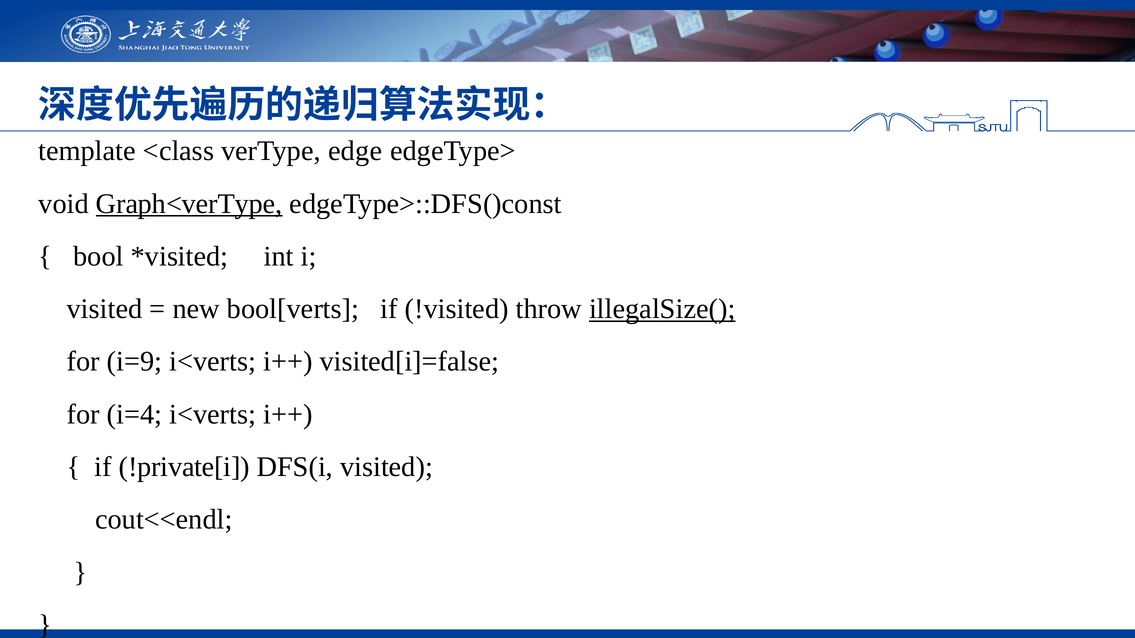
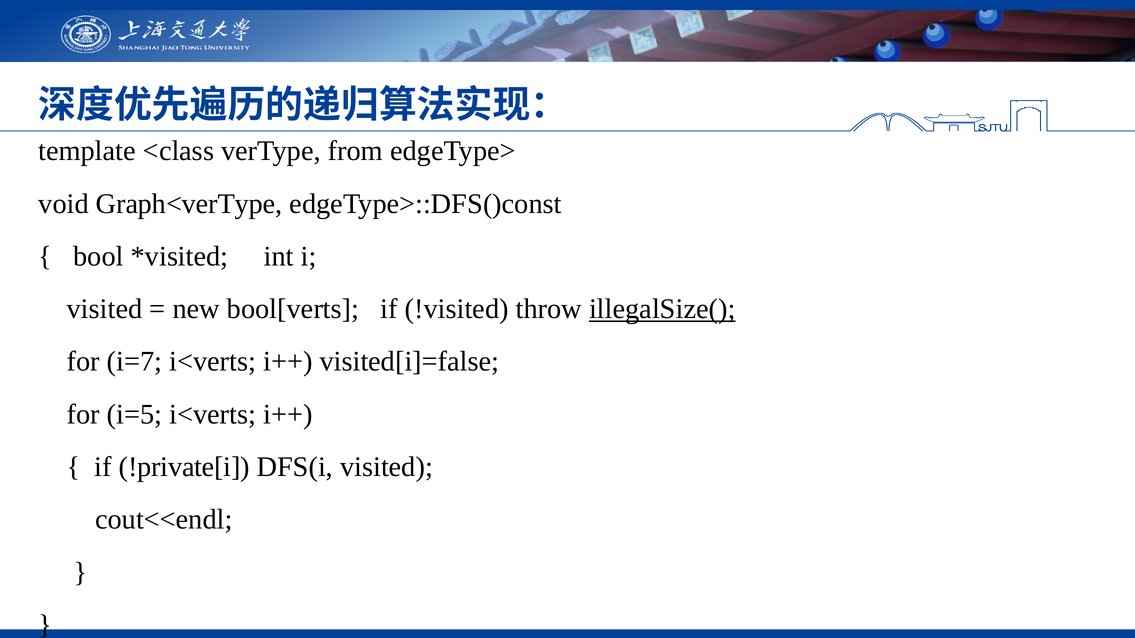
edge: edge -> from (355, 151)
Graph<verType underline: present -> none (189, 204)
i=9: i=9 -> i=7 (135, 362)
i=4: i=4 -> i=5 (135, 415)
